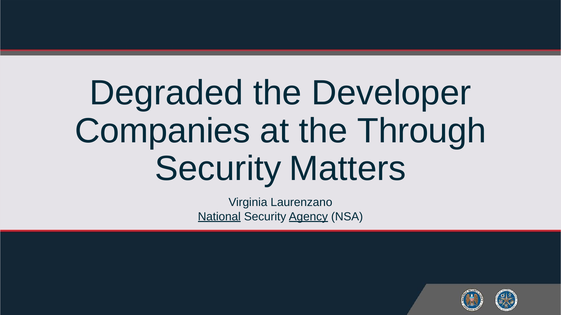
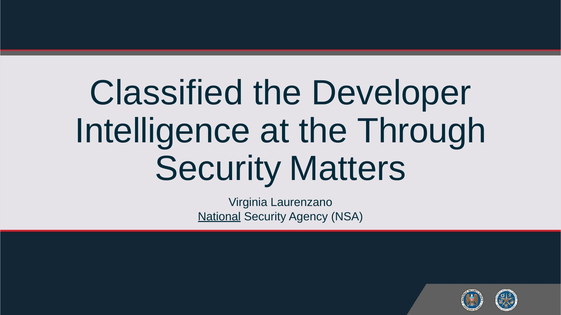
Degraded: Degraded -> Classified (166, 93)
Companies: Companies -> Intelligence (163, 131)
Agency underline: present -> none (308, 217)
